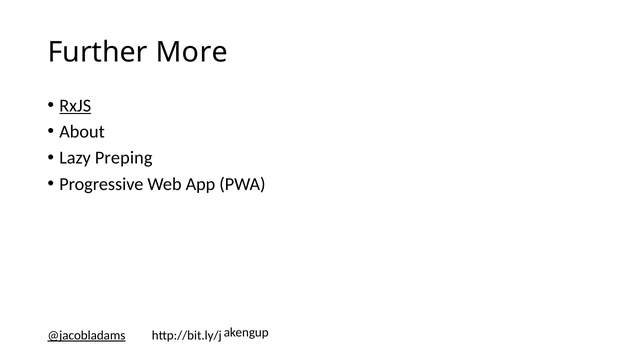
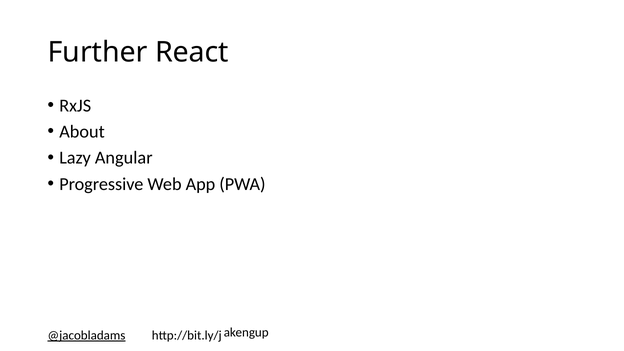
More: More -> React (192, 52)
RxJS underline: present -> none (75, 106)
Preping: Preping -> Angular (124, 158)
